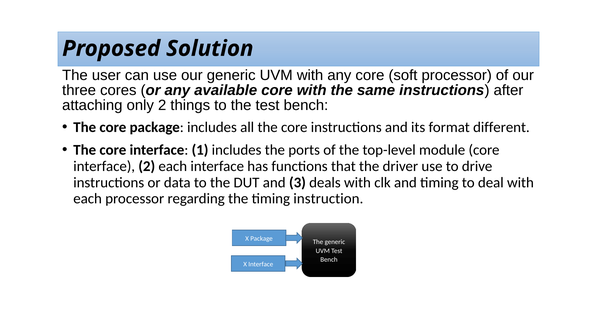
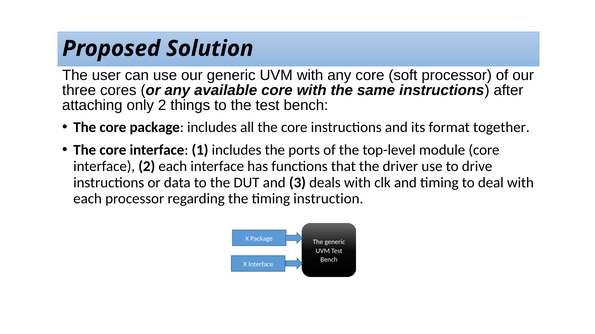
different: different -> together (501, 128)
